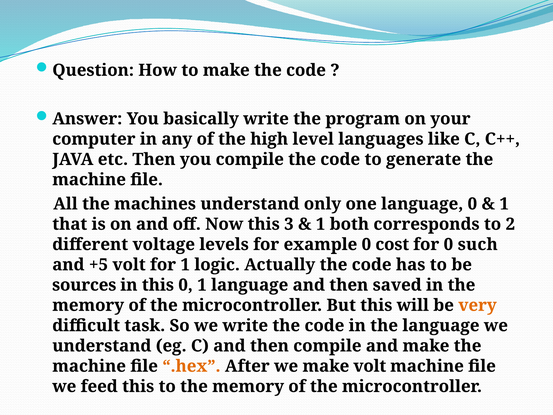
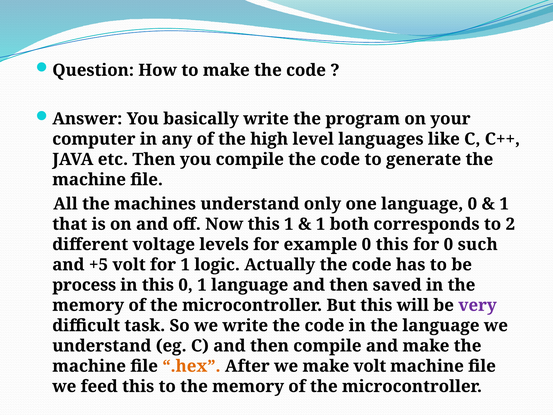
this 3: 3 -> 1 (289, 224)
0 cost: cost -> this (392, 244)
sources: sources -> process (84, 285)
very colour: orange -> purple (477, 305)
